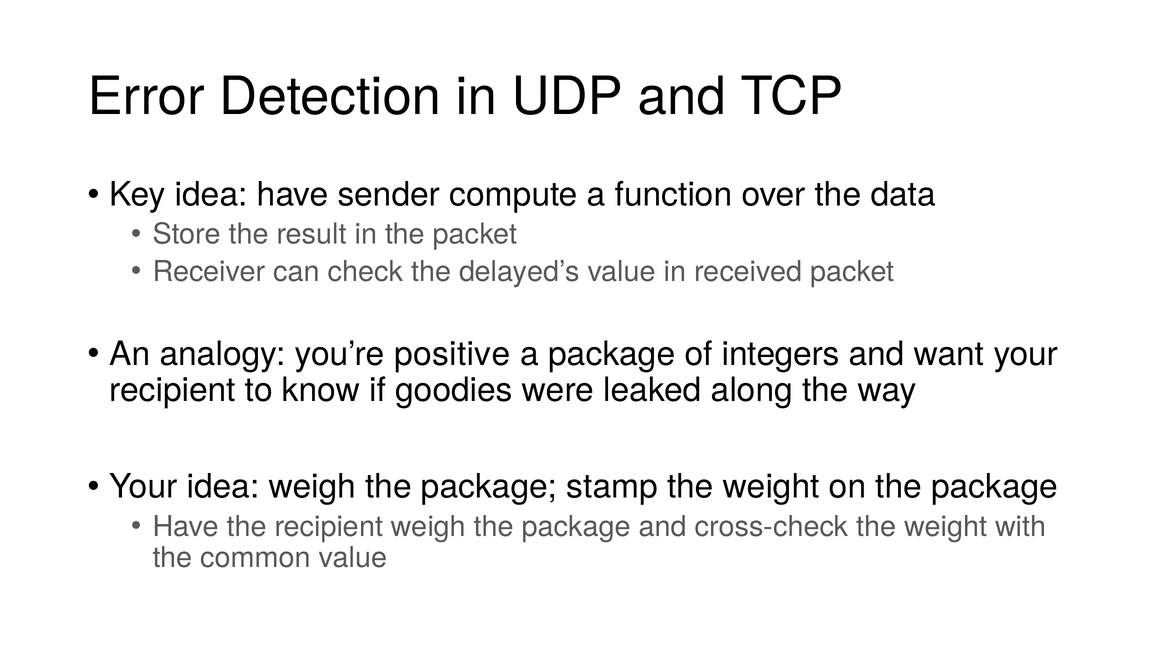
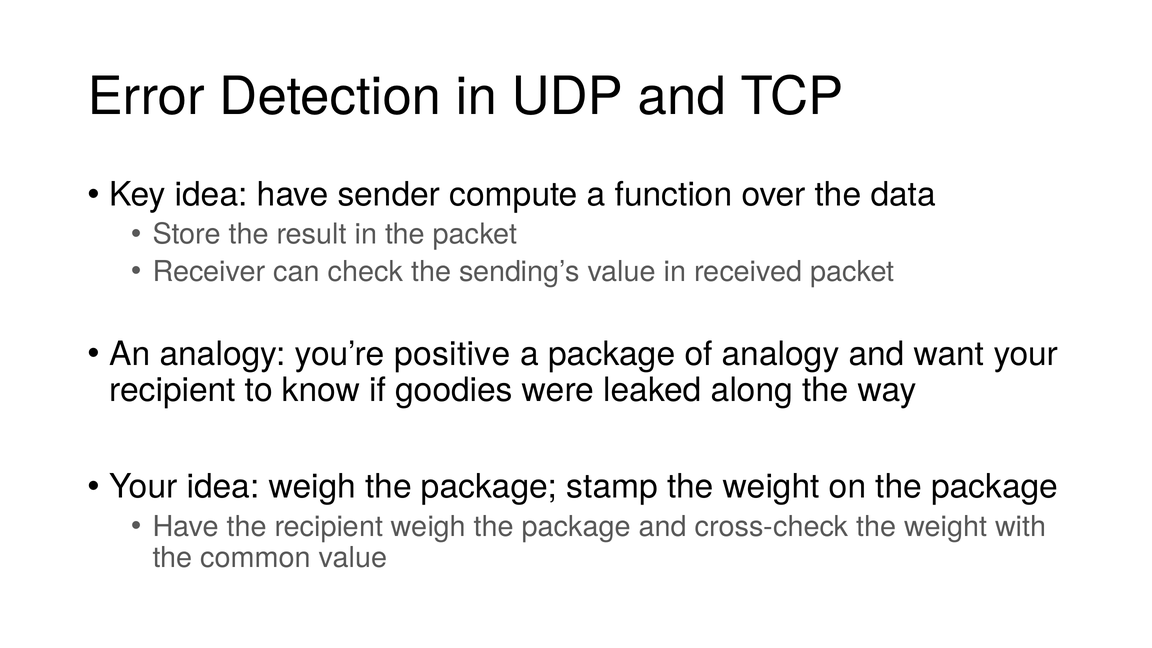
delayed’s: delayed’s -> sending’s (519, 271)
of integers: integers -> analogy (781, 354)
